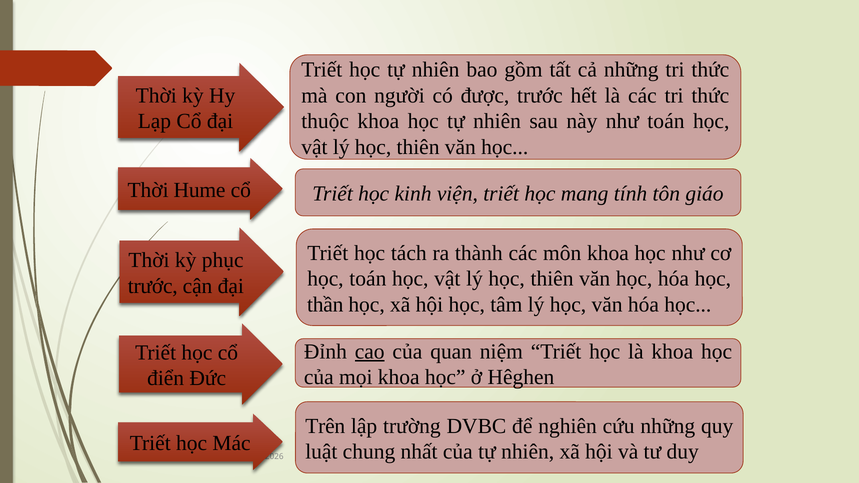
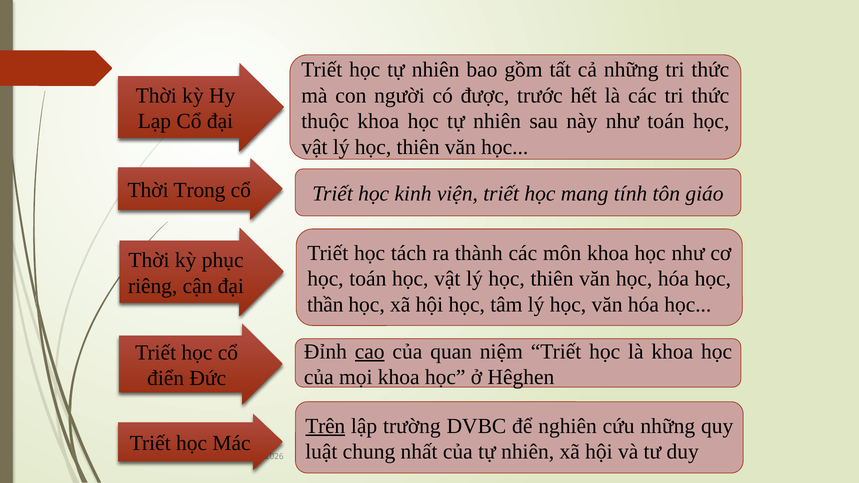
Thời Hume: Hume -> Trong (200, 190)
trước: trước -> riêng (153, 286)
Trên underline: none -> present (325, 426)
